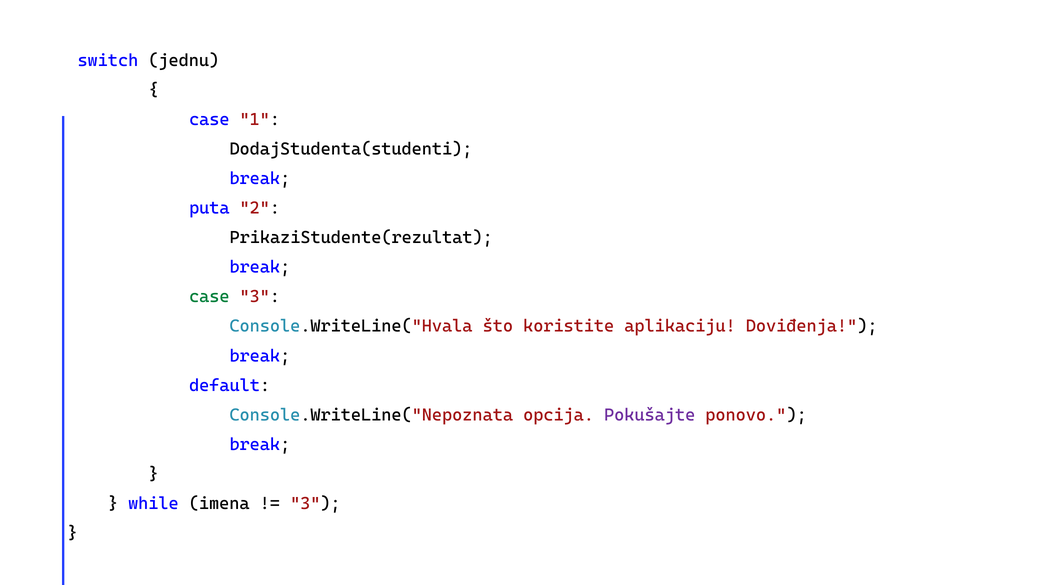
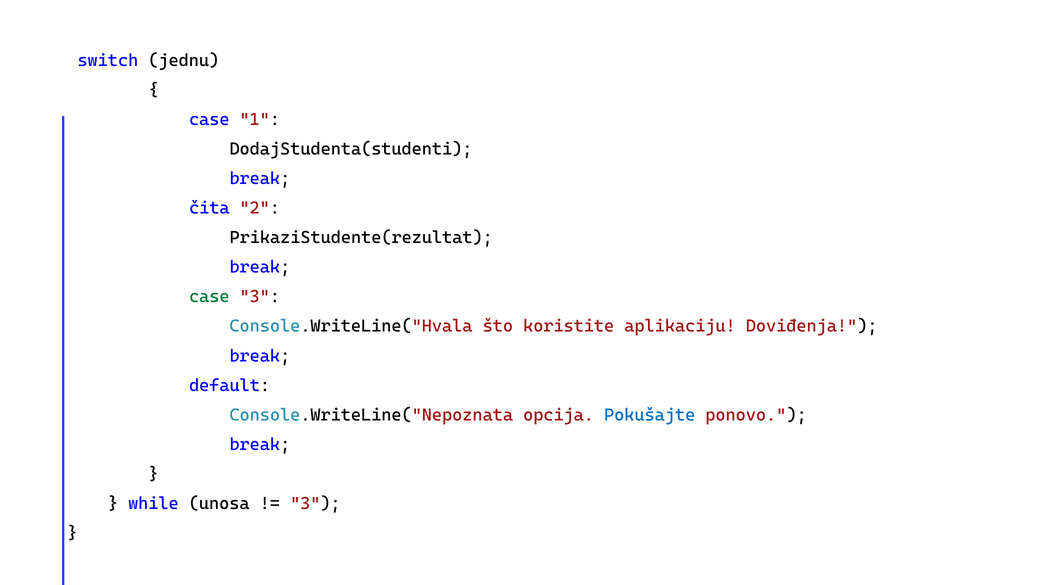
puta: puta -> čita (209, 208)
Pokušajte colour: purple -> blue (650, 415)
imena: imena -> unosa (219, 503)
